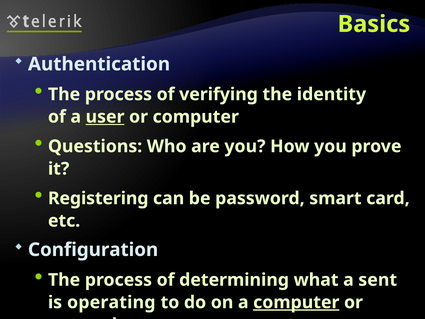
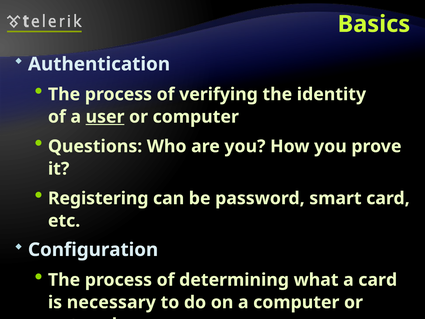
a sent: sent -> card (378, 280)
operating: operating -> necessary (111, 302)
computer underline: present -> none (296, 302)
